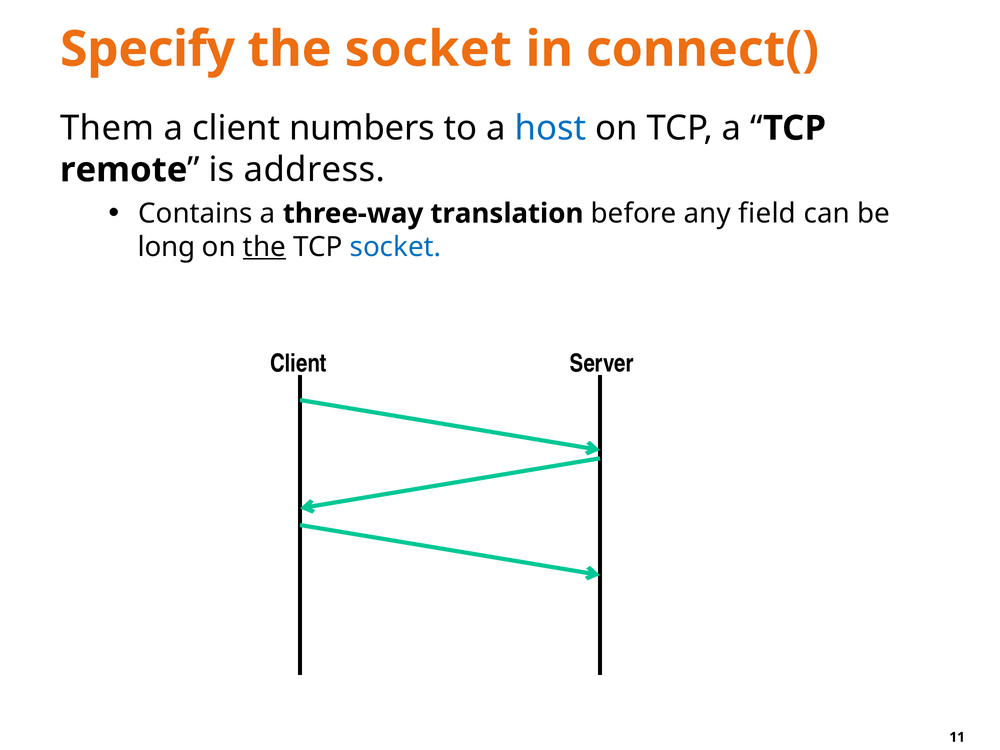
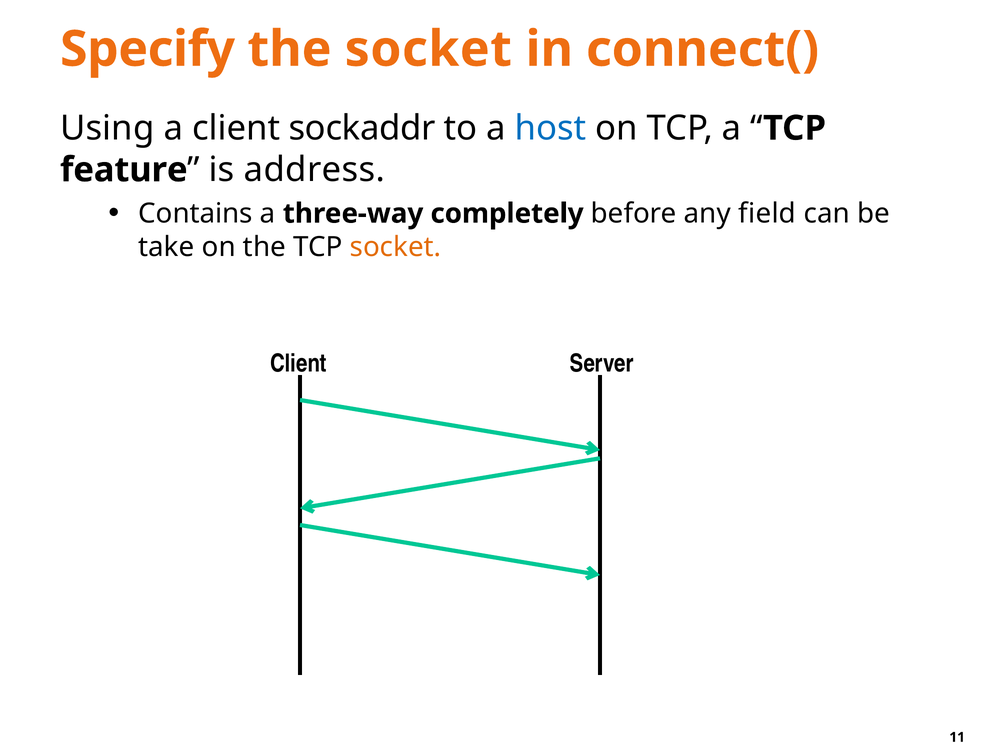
Them: Them -> Using (107, 128)
numbers: numbers -> sockaddr (362, 128)
remote: remote -> feature (124, 170)
translation: translation -> completely (507, 214)
long: long -> take (166, 247)
the underline: present -> none (264, 247)
socket colour: blue -> orange (396, 247)
